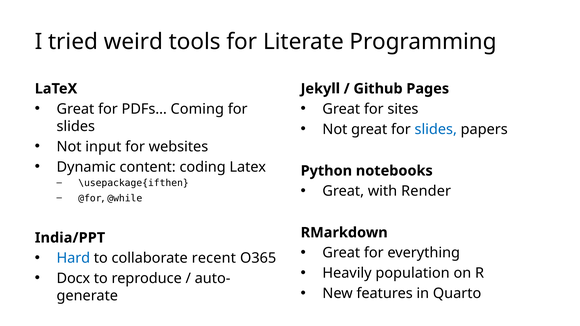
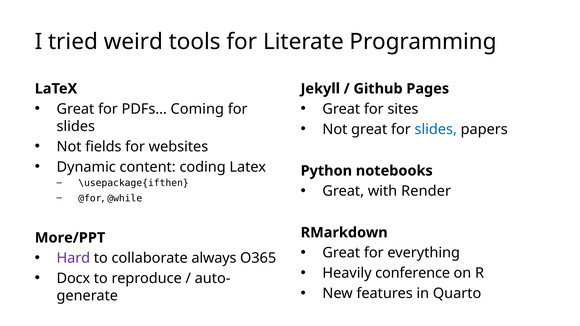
input: input -> fields (103, 147)
India/PPT: India/PPT -> More/PPT (70, 238)
Hard colour: blue -> purple (73, 258)
recent: recent -> always (214, 258)
population: population -> conference (413, 273)
